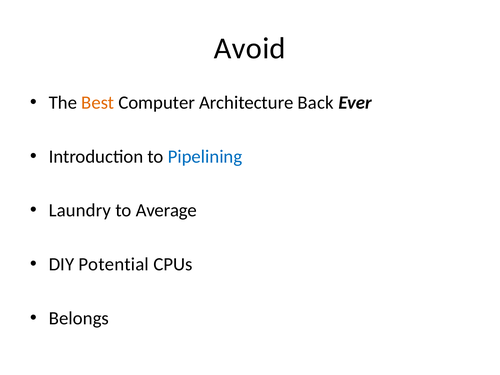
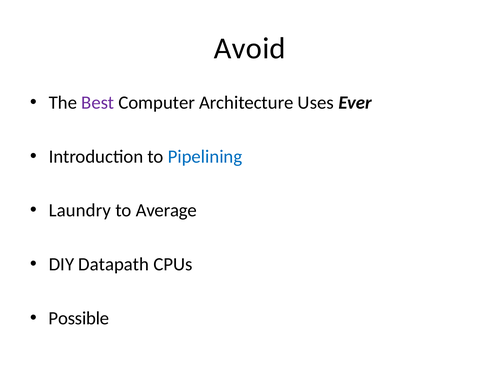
Best colour: orange -> purple (98, 103)
Back: Back -> Uses (316, 103)
Potential: Potential -> Datapath (114, 264)
Belongs: Belongs -> Possible (79, 318)
